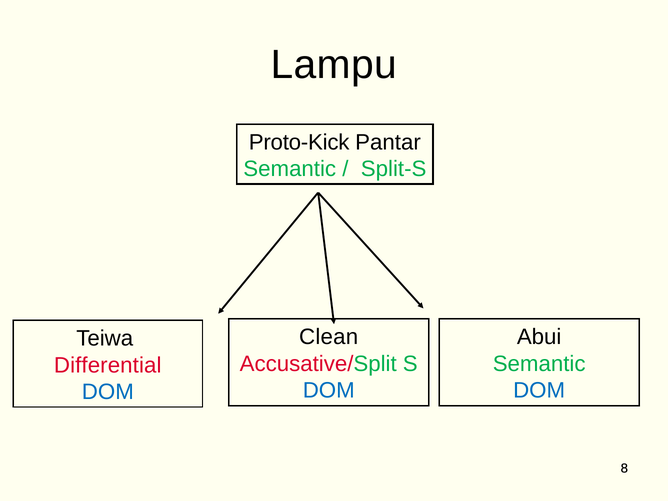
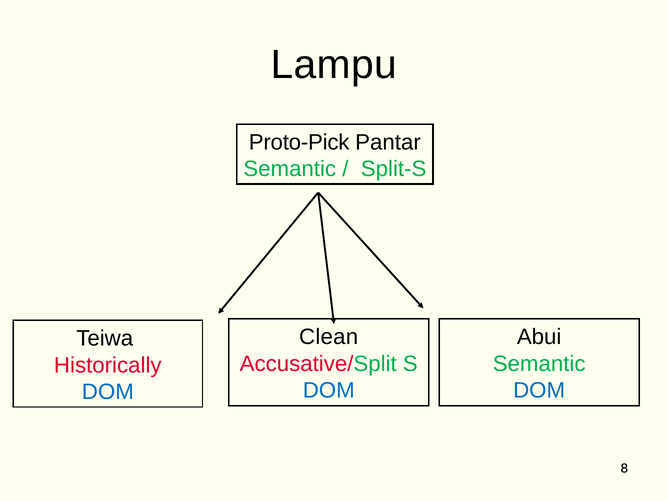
Proto-Kick: Proto-Kick -> Proto-Pick (299, 142)
Differential: Differential -> Historically (108, 365)
